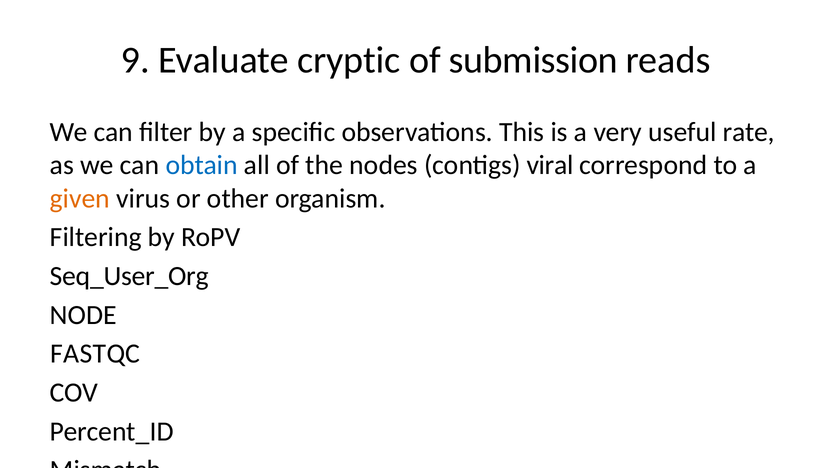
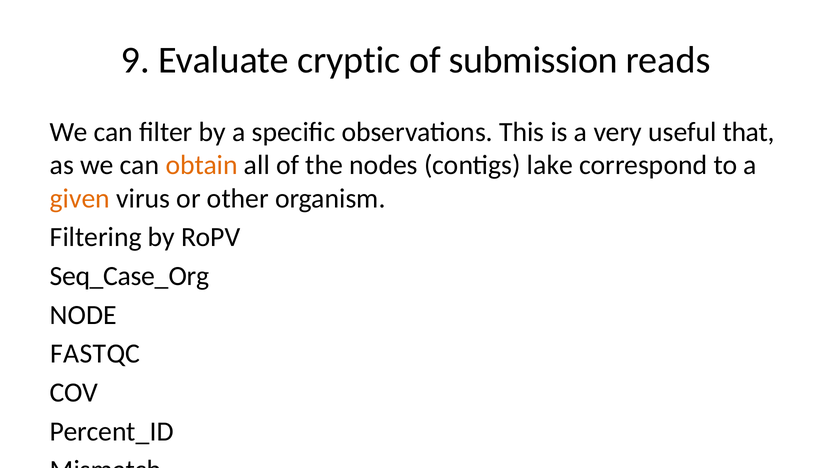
rate: rate -> that (749, 132)
obtain colour: blue -> orange (202, 165)
viral: viral -> lake (550, 165)
Seq_User_Org: Seq_User_Org -> Seq_Case_Org (129, 276)
